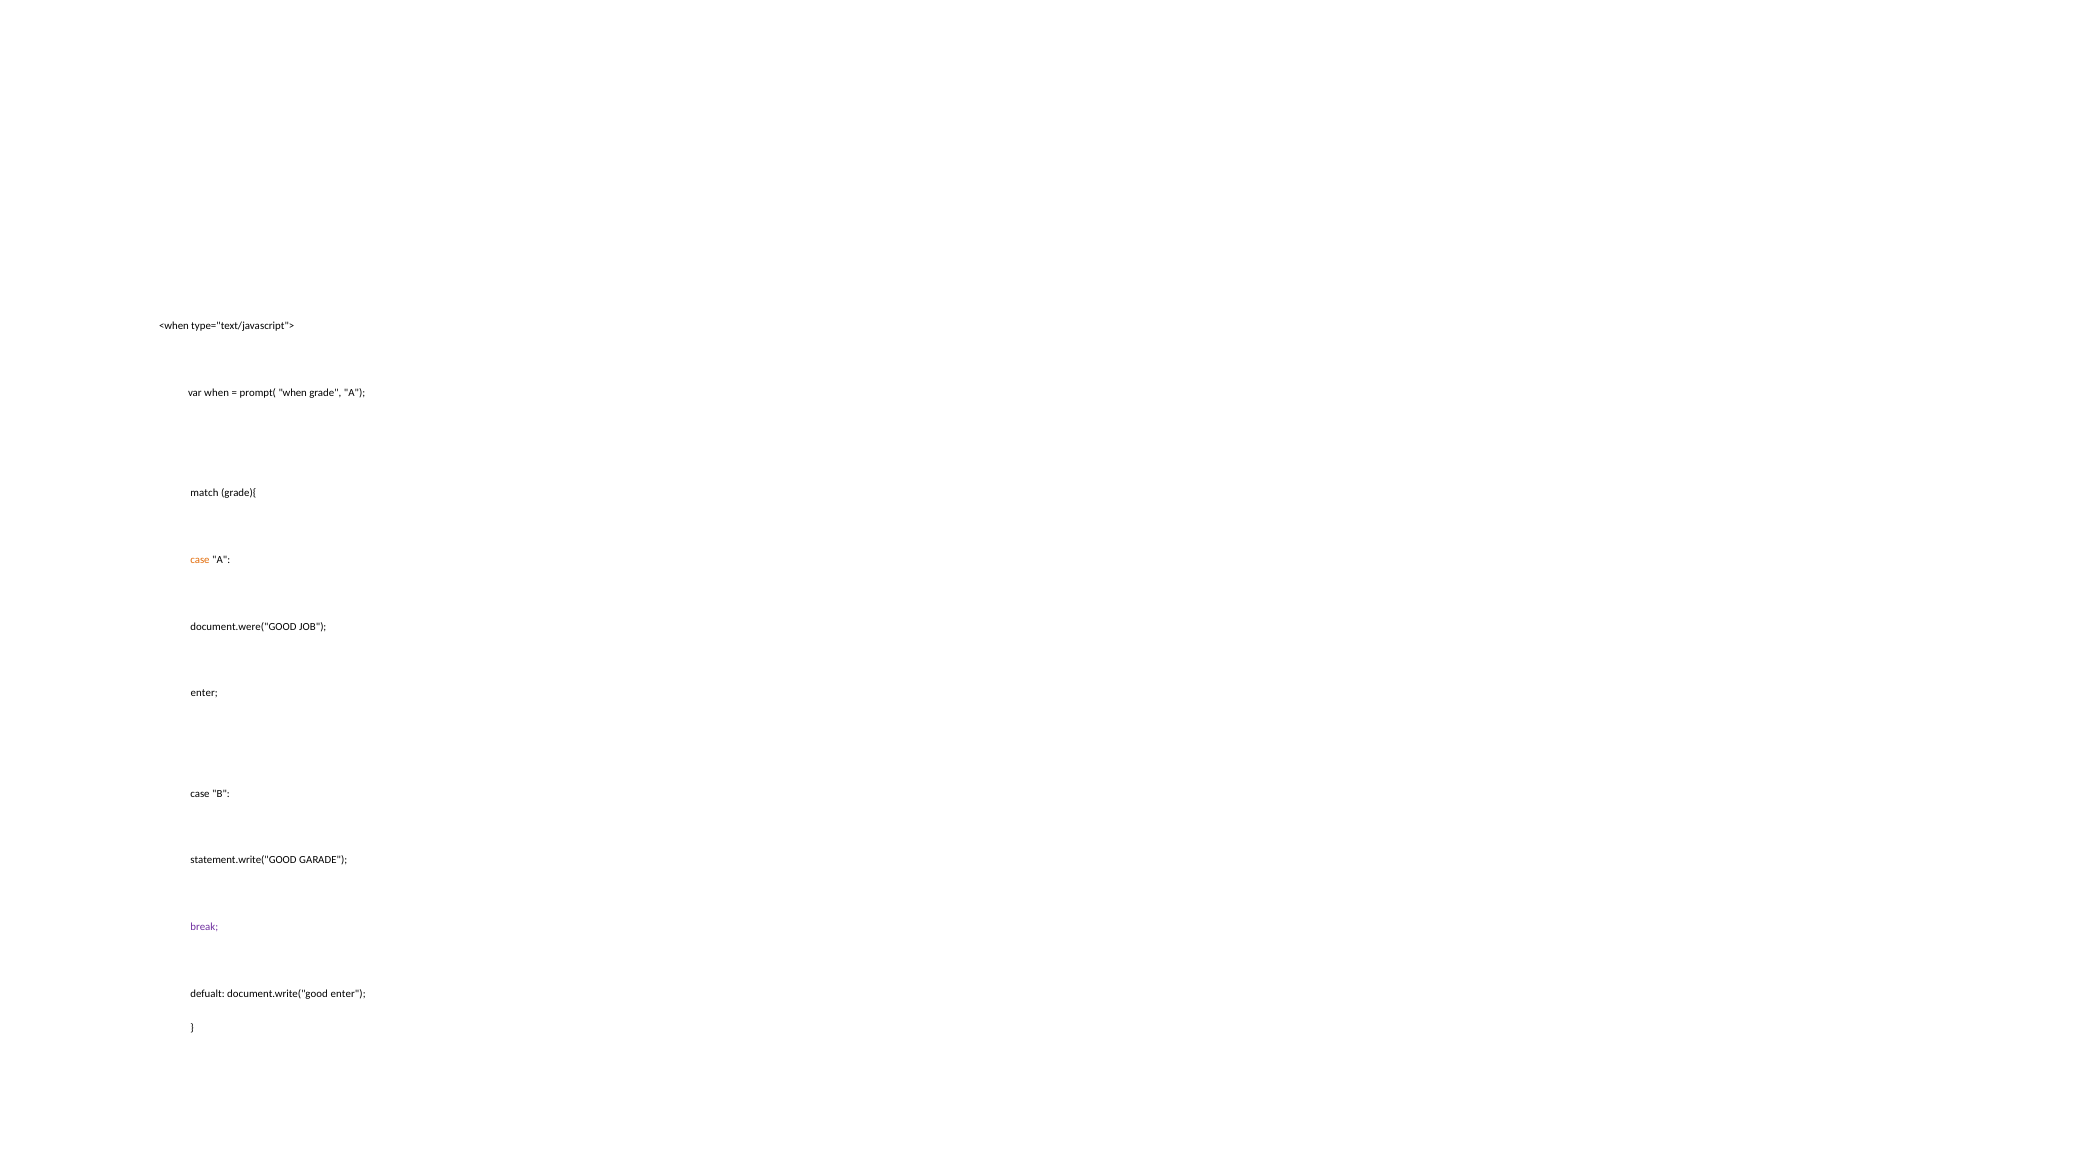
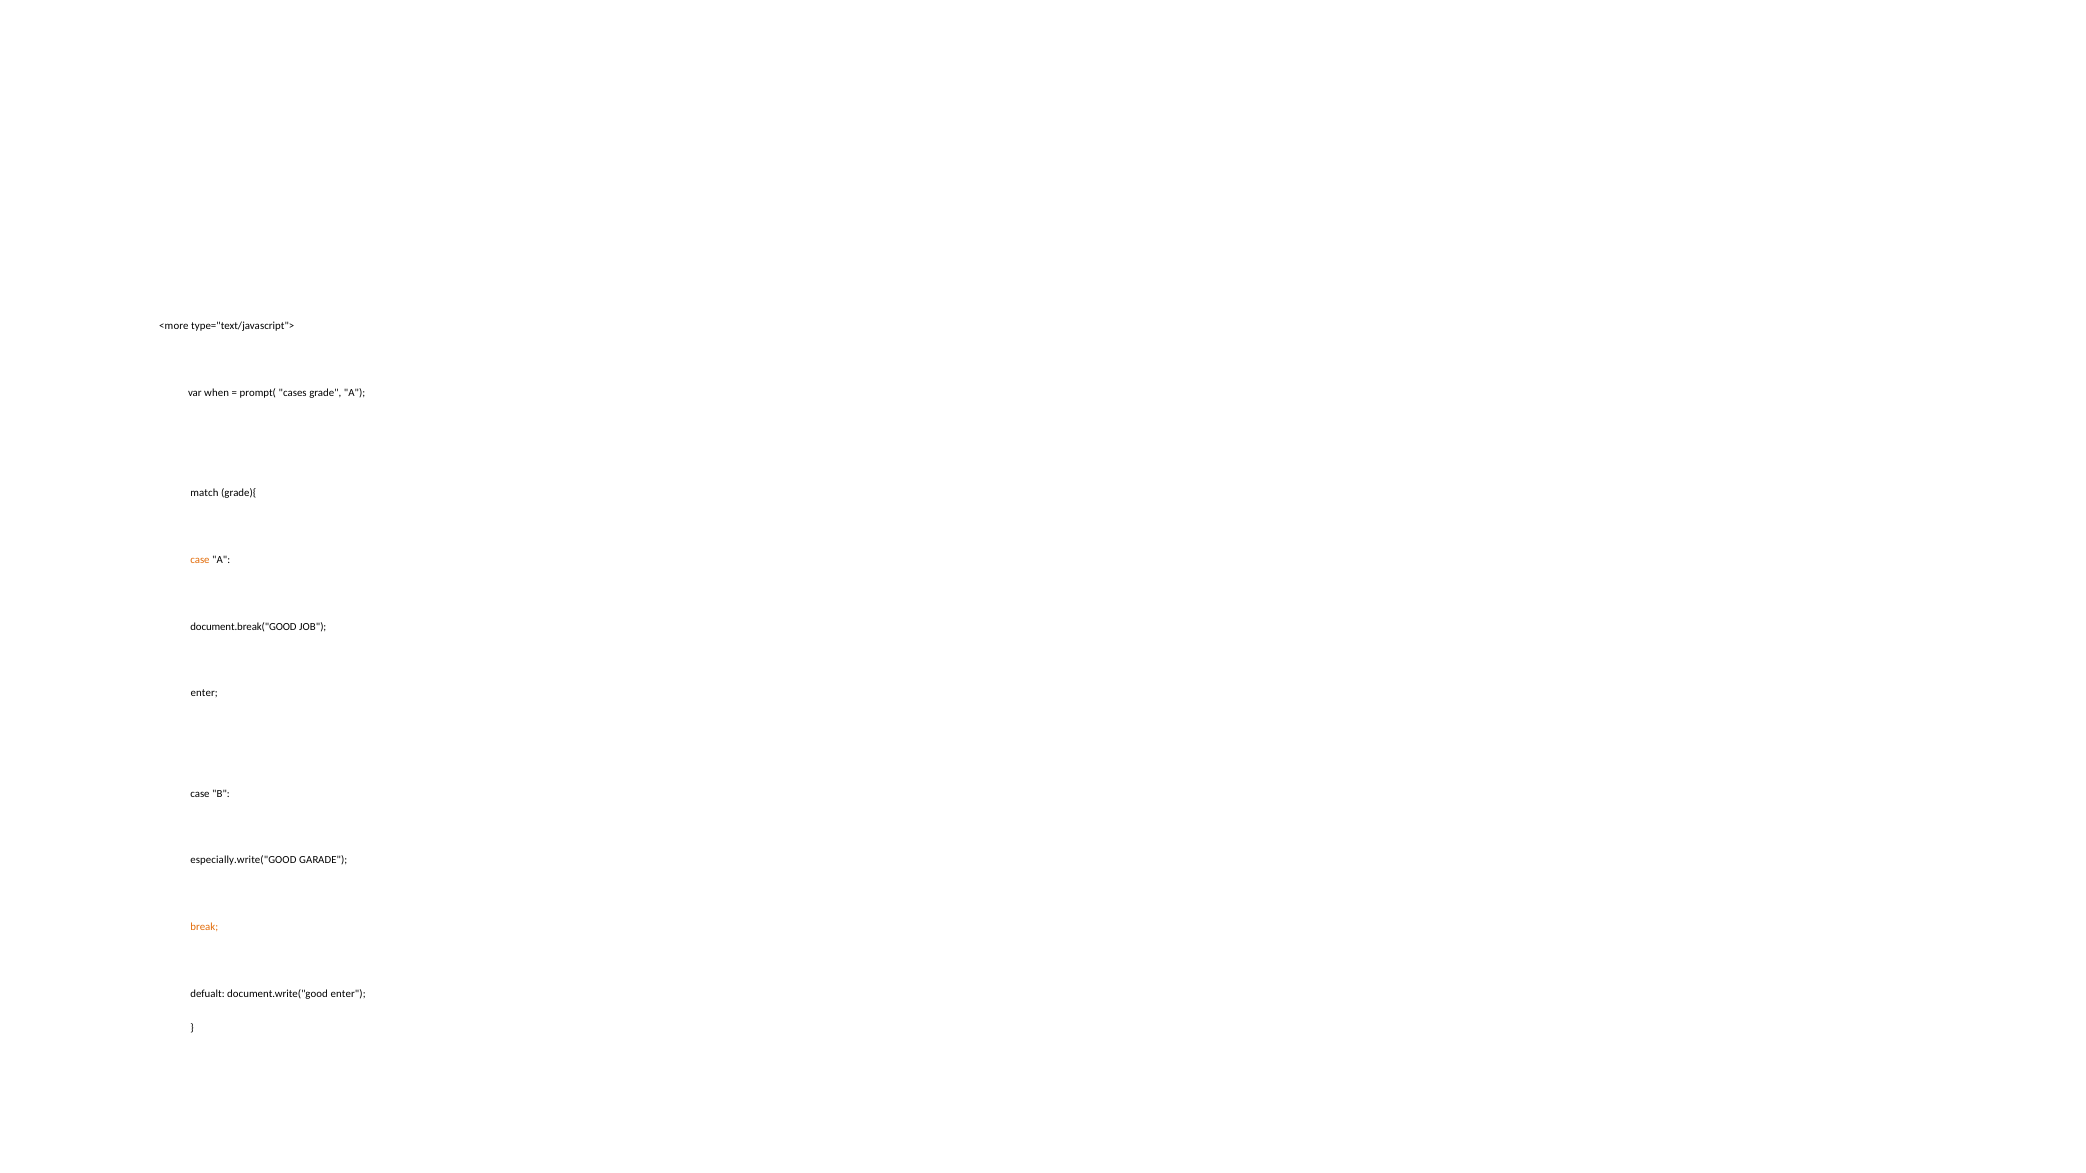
<when: <when -> <more (174, 326)
prompt( when: when -> cases (293, 393)
document.were("GOOD: document.were("GOOD -> document.break("GOOD (244, 627)
statement.write("GOOD: statement.write("GOOD -> especially.write("GOOD (243, 861)
break colour: purple -> orange (204, 927)
